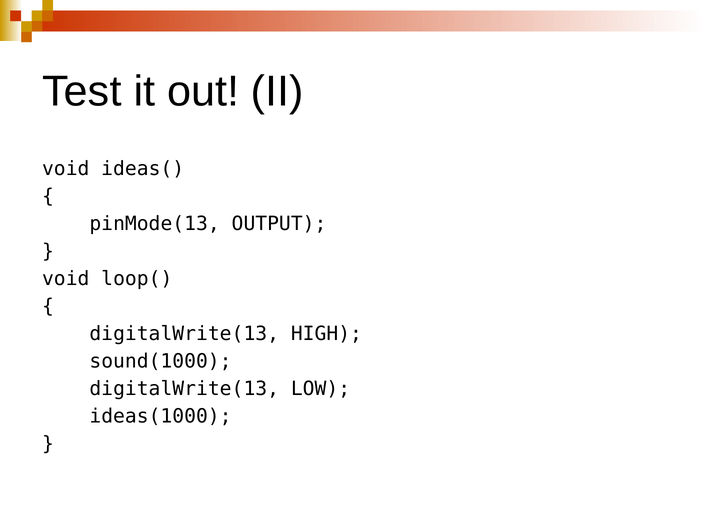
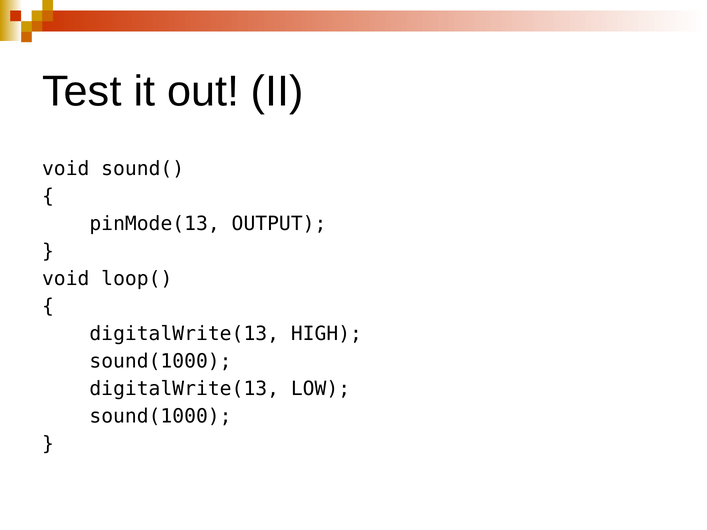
ideas(: ideas( -> sound( (143, 169)
ideas(1000: ideas(1000 -> sound(1000 (160, 416)
